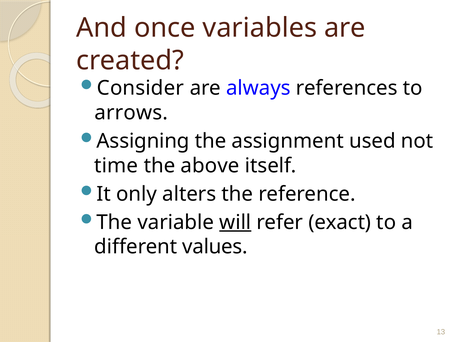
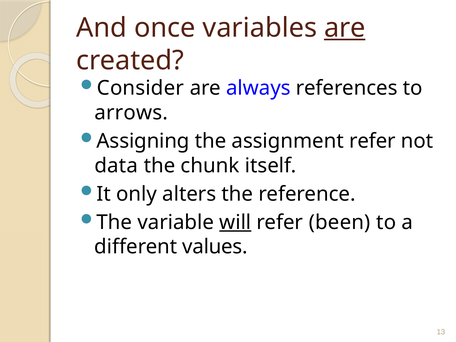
are underline: none -> present (345, 28)
assignment used: used -> refer (372, 141)
time: time -> data (116, 166)
above: above -> chunk (210, 166)
exact: exact -> been (340, 222)
